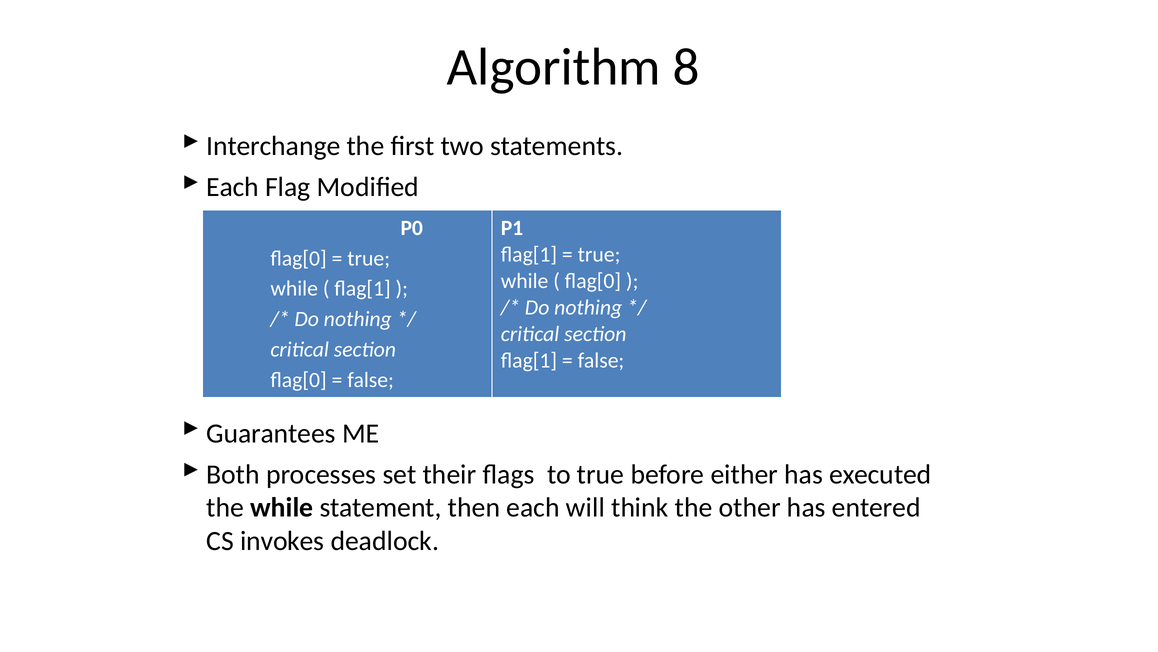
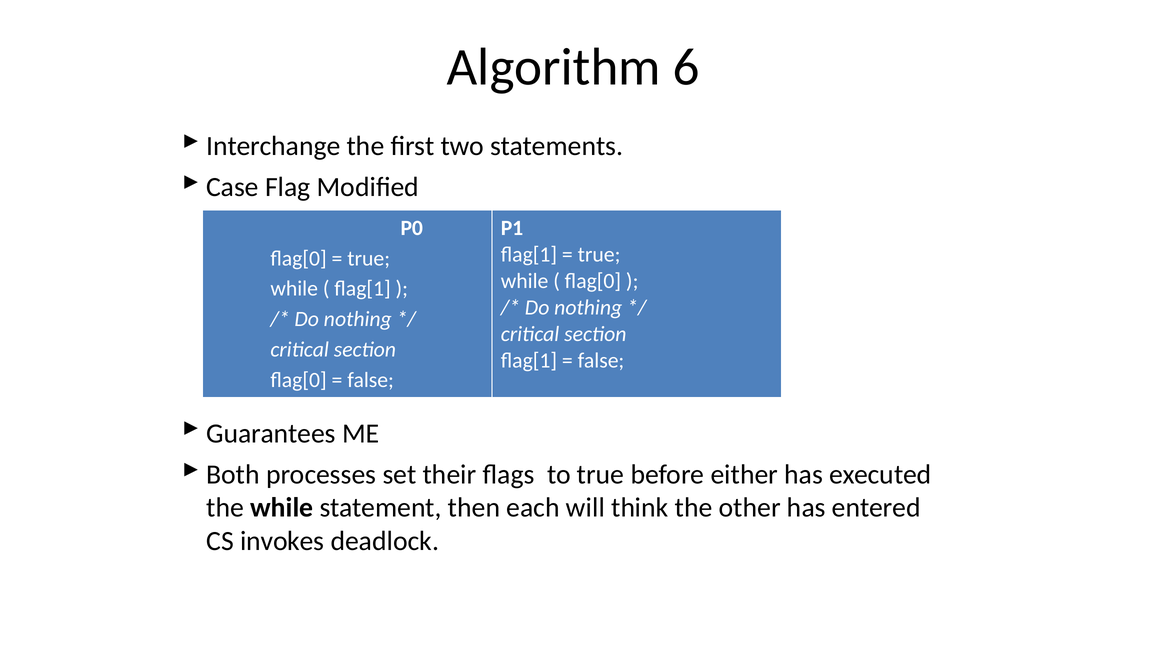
8: 8 -> 6 (686, 67)
Each: Each -> Case (233, 187)
